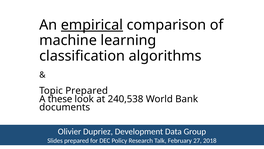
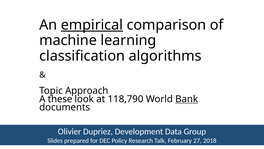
Topic Prepared: Prepared -> Approach (87, 90)
240,538: 240,538 -> 118,790 (126, 99)
Bank underline: none -> present (187, 99)
